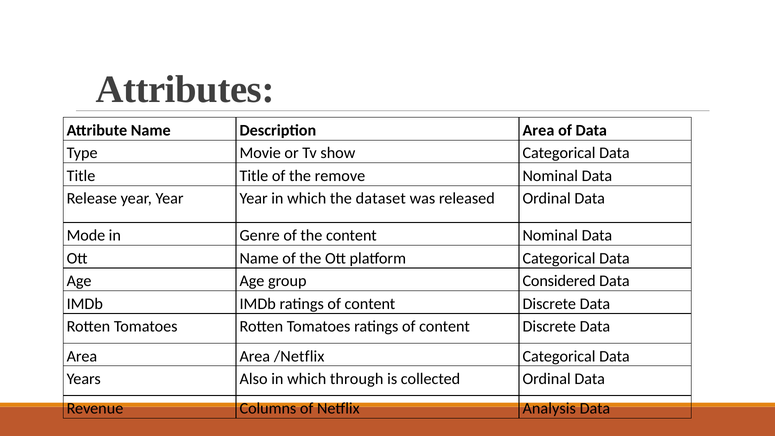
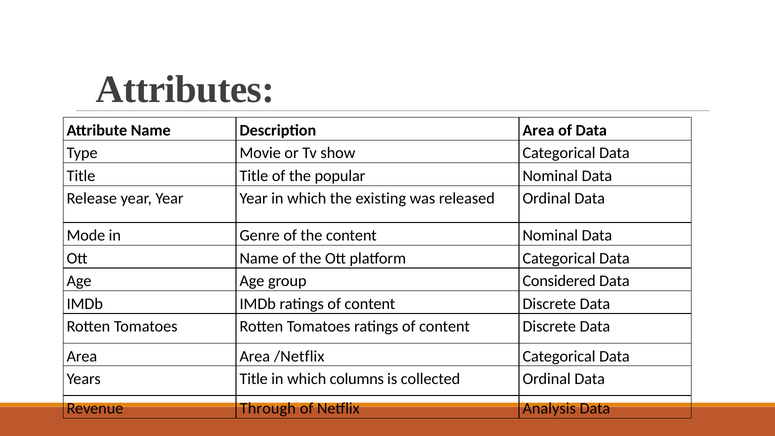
remove: remove -> popular (340, 176)
dataset: dataset -> existing (381, 199)
Years Also: Also -> Title (254, 379)
through: through -> columns (357, 379)
Columns: Columns -> Through (268, 408)
